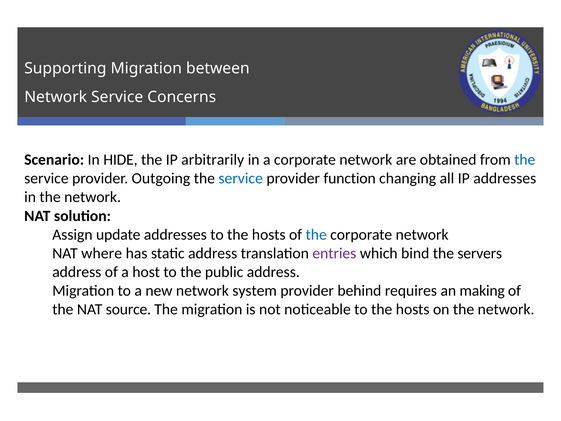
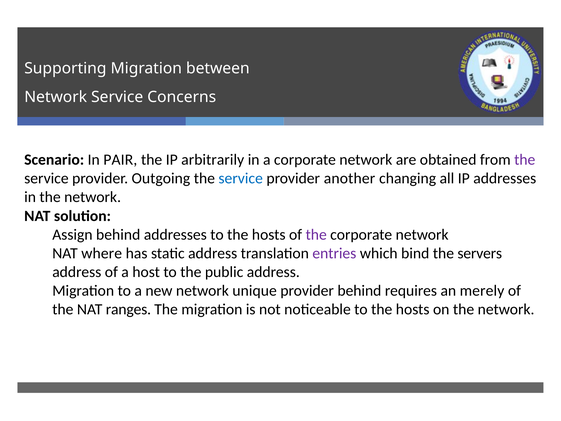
HIDE: HIDE -> PAIR (120, 160)
the colour: blue -> purple (525, 160)
function: function -> another (350, 178)
Assign update: update -> behind (118, 234)
the colour: blue -> purple (316, 234)
system: system -> unique (255, 291)
making: making -> merely (482, 291)
source: source -> ranges (128, 309)
